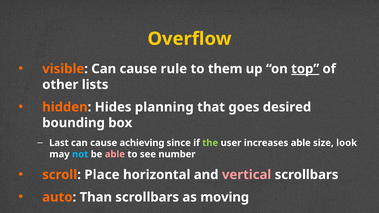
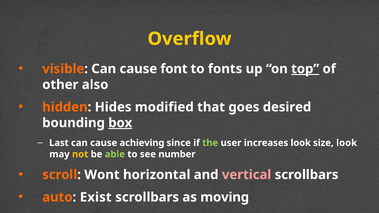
rule: rule -> font (174, 69)
them: them -> fonts (225, 69)
lists: lists -> also (95, 85)
planning: planning -> modified (164, 107)
box underline: none -> present (120, 123)
increases able: able -> look (301, 143)
not colour: light blue -> yellow (80, 154)
able colour: pink -> light green (115, 154)
Place: Place -> Wont (102, 175)
Than: Than -> Exist (96, 197)
